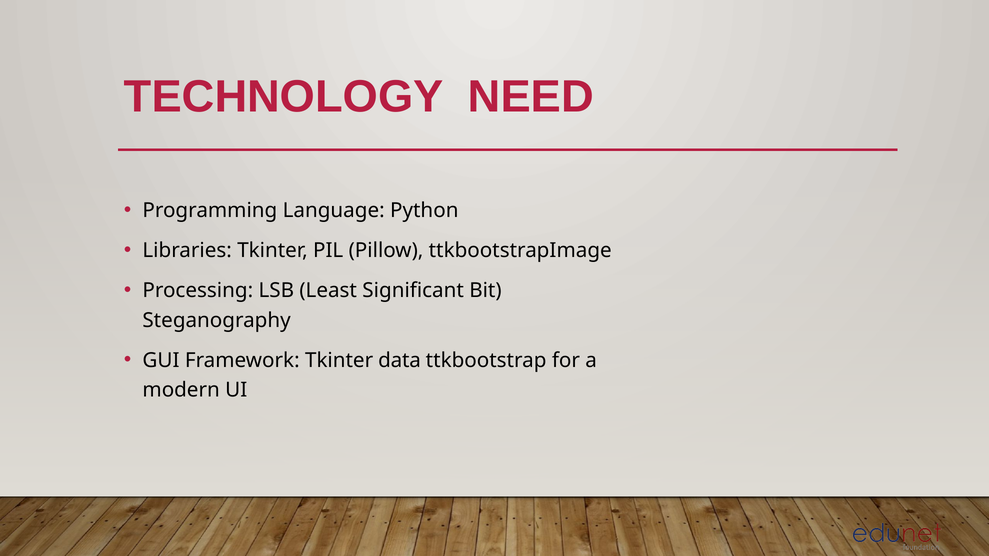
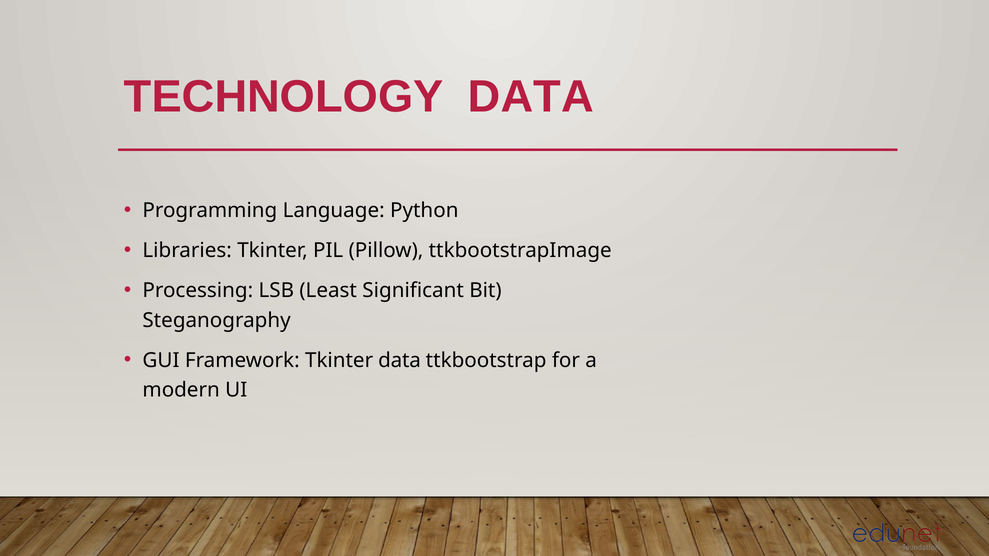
TECHNOLOGY NEED: NEED -> DATA (531, 97)
